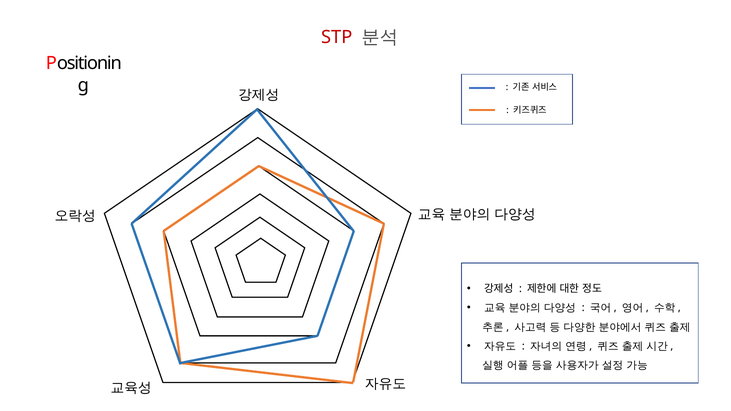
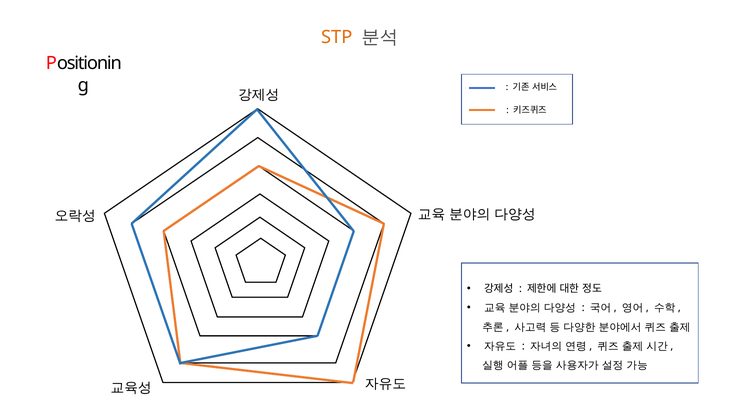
STP colour: red -> orange (337, 37)
